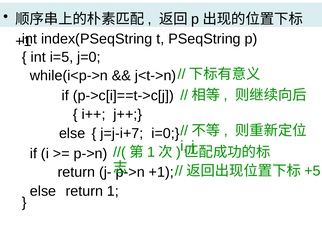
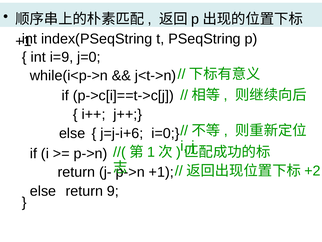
i=5: i=5 -> i=9 (61, 57)
j=j-i+7: j=j-i+7 -> j=j-i+6 (122, 133)
+5: +5 -> +2 (312, 171)
return 1: 1 -> 9 (113, 191)
